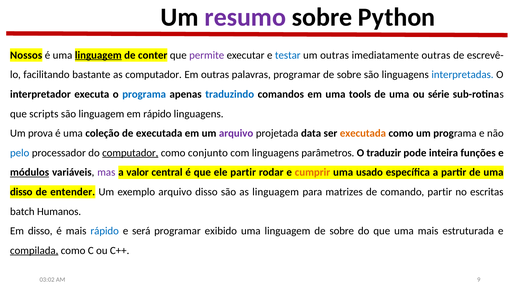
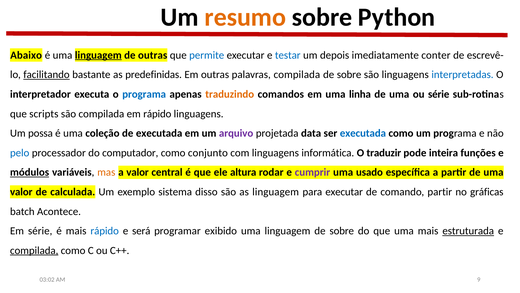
resumo colour: purple -> orange (245, 17)
Nossos: Nossos -> Abaixo (26, 55)
de conter: conter -> outras (153, 55)
permite colour: purple -> blue (207, 55)
um outras: outras -> depois (335, 55)
imediatamente outras: outras -> conter (436, 55)
facilitando underline: none -> present (46, 75)
as computador: computador -> predefinidas (154, 75)
palavras programar: programar -> compilada (297, 75)
traduzindo colour: blue -> orange (230, 94)
tools: tools -> linha (360, 94)
são linguagem: linguagem -> compilada (101, 114)
prova: prova -> possa (40, 133)
executada colour: orange -> blue (363, 133)
computador underline: present -> none (130, 153)
parâmetros: parâmetros -> informática (328, 153)
mas colour: purple -> orange (106, 172)
ele partir: partir -> altura (243, 172)
cumprir colour: orange -> purple (313, 172)
disso: disso -> valor (21, 192)
entender: entender -> calculada (73, 192)
exemplo arquivo: arquivo -> sistema (175, 192)
para matrizes: matrizes -> executar (344, 192)
escritas: escritas -> gráficas (487, 192)
Humanos: Humanos -> Acontece (59, 211)
Em disso: disso -> série (40, 231)
estruturada underline: none -> present (468, 231)
